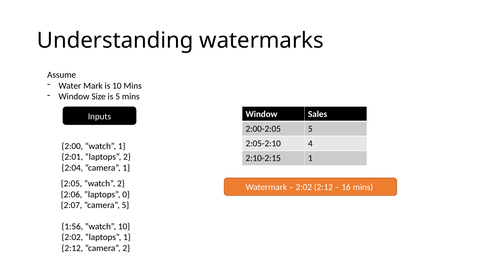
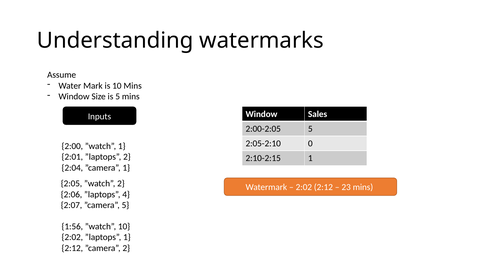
4: 4 -> 0 (310, 144)
16: 16 -> 23 (346, 188)
0: 0 -> 4 (126, 195)
